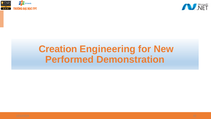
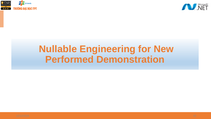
Creation: Creation -> Nullable (58, 49)
